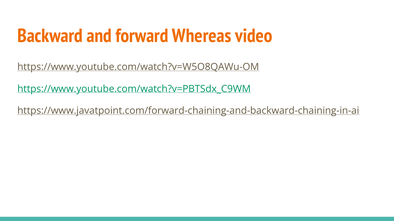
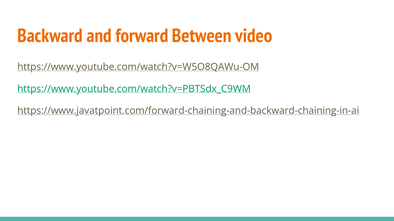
Whereas: Whereas -> Between (202, 36)
